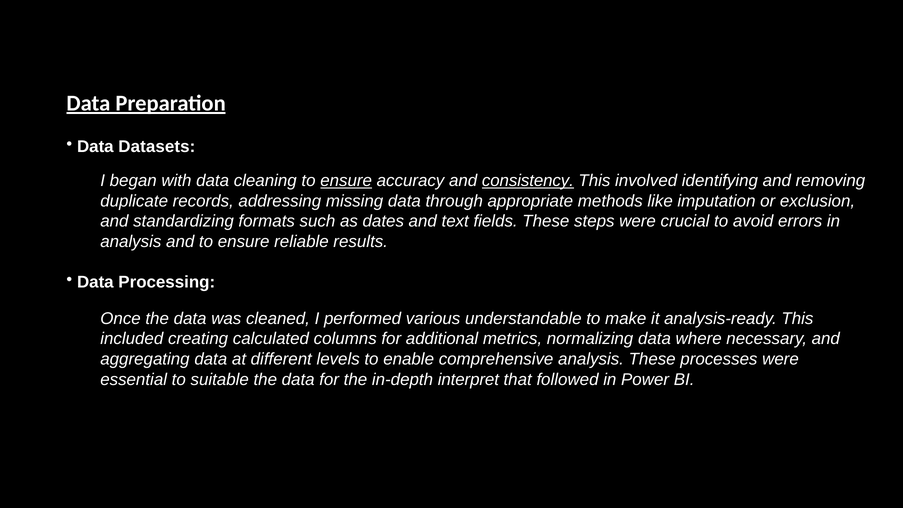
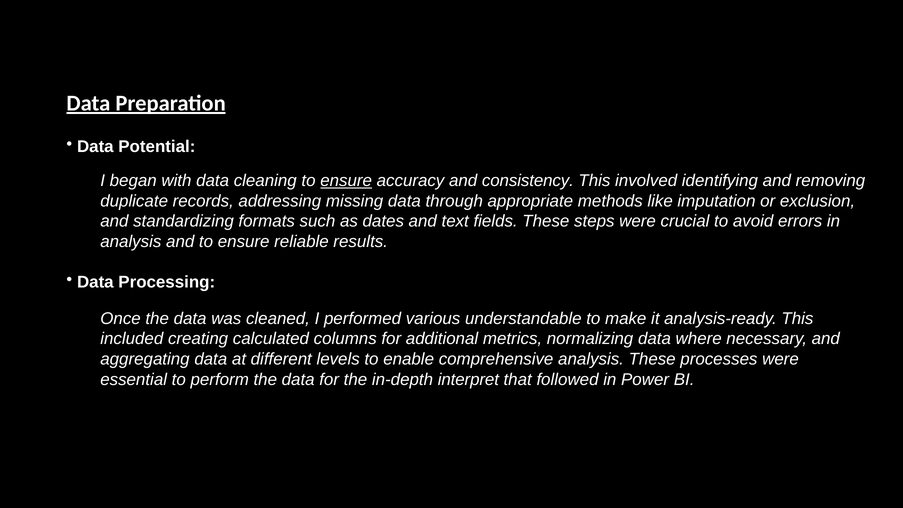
Datasets: Datasets -> Potential (157, 147)
consistency underline: present -> none (528, 181)
suitable: suitable -> perform (220, 379)
